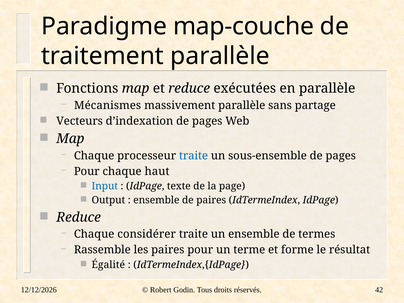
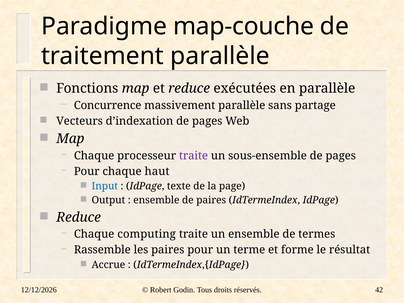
Mécanismes: Mécanismes -> Concurrence (108, 105)
traite colour: blue -> purple (193, 156)
considérer: considérer -> computing (147, 234)
Égalité: Égalité -> Accrue (108, 265)
